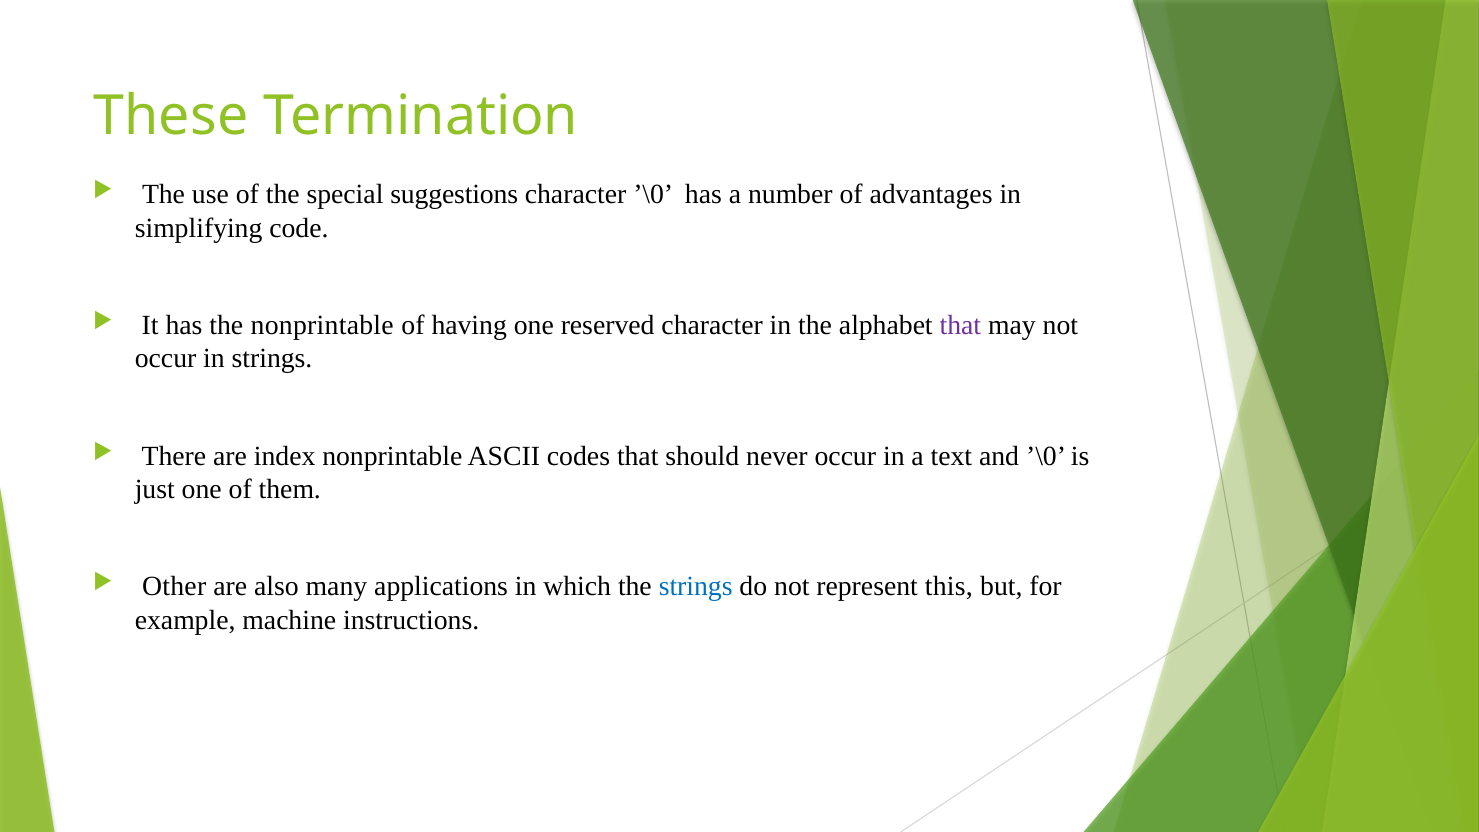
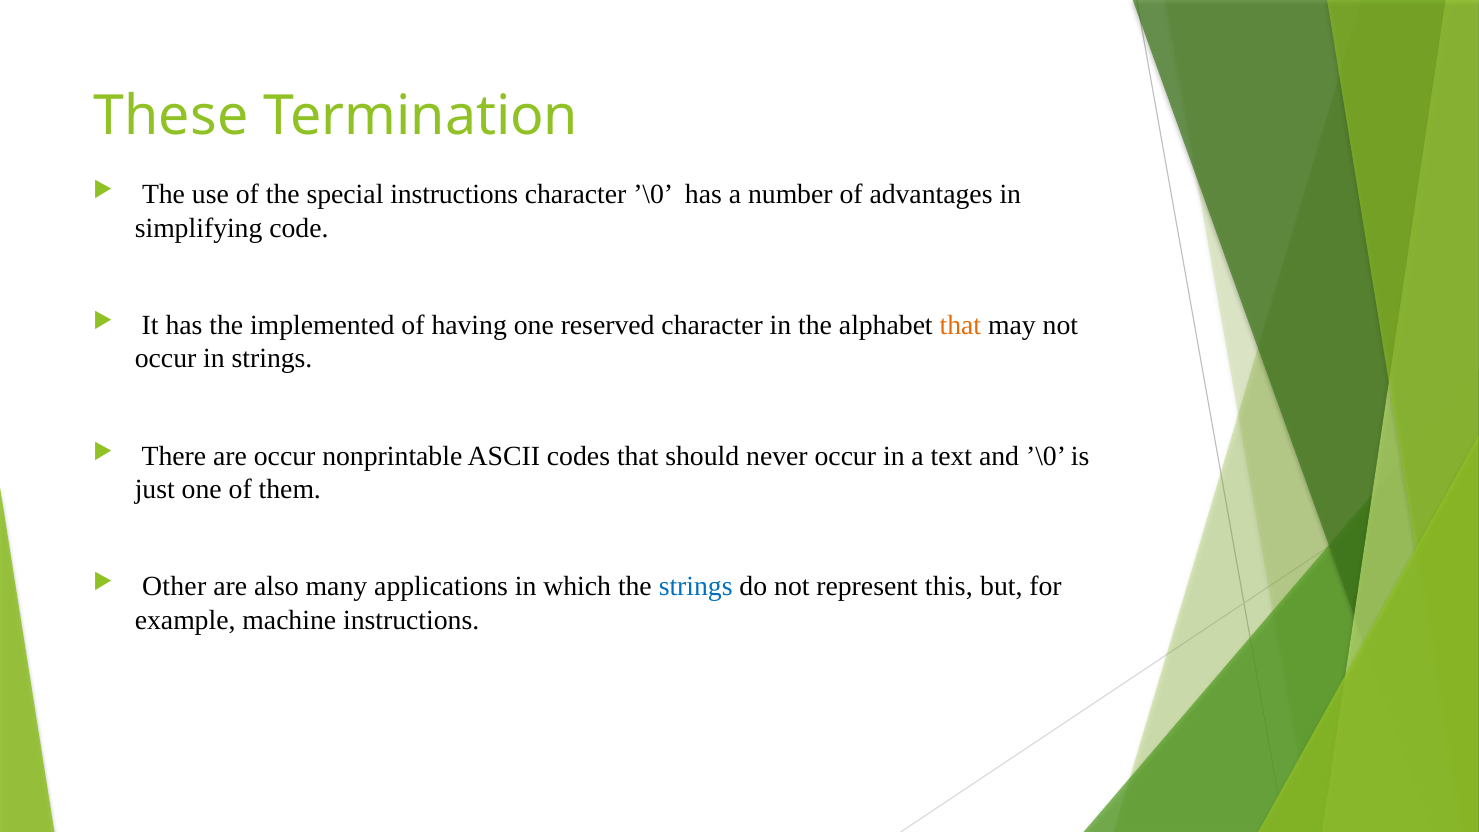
special suggestions: suggestions -> instructions (454, 195)
the nonprintable: nonprintable -> implemented (322, 325)
that colour: purple -> orange (960, 325)
are index: index -> occur (285, 456)
